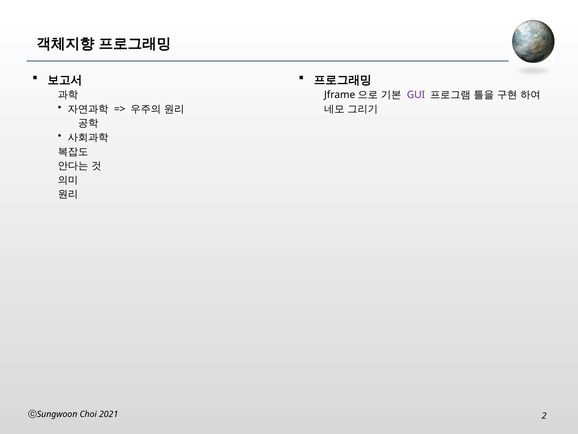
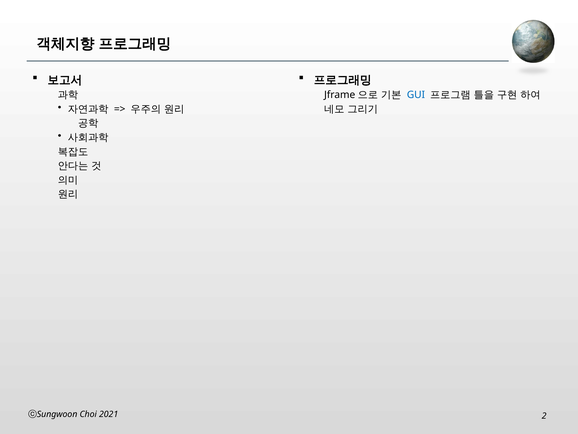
GUI colour: purple -> blue (416, 95)
